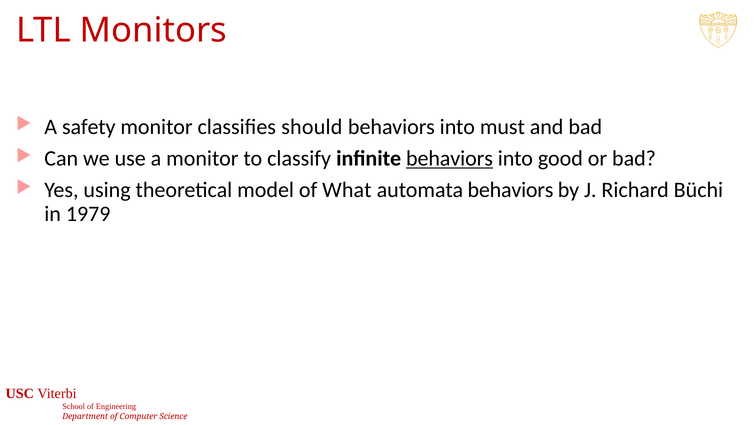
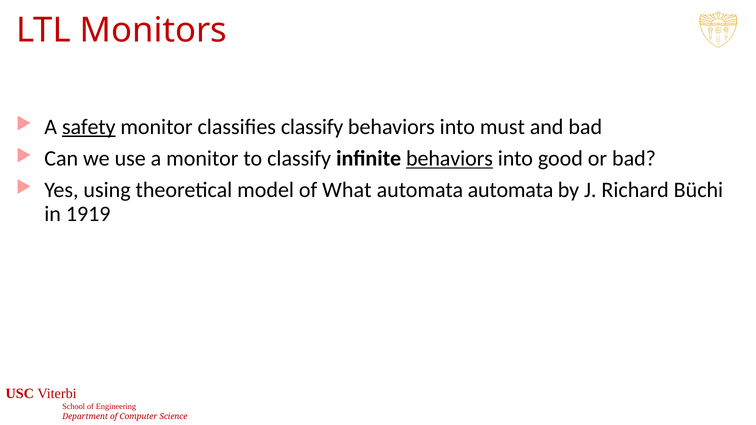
safety underline: none -> present (89, 127)
classifies should: should -> classify (312, 127)
automata behaviors: behaviors -> automata (511, 190)
1979: 1979 -> 1919 (88, 214)
